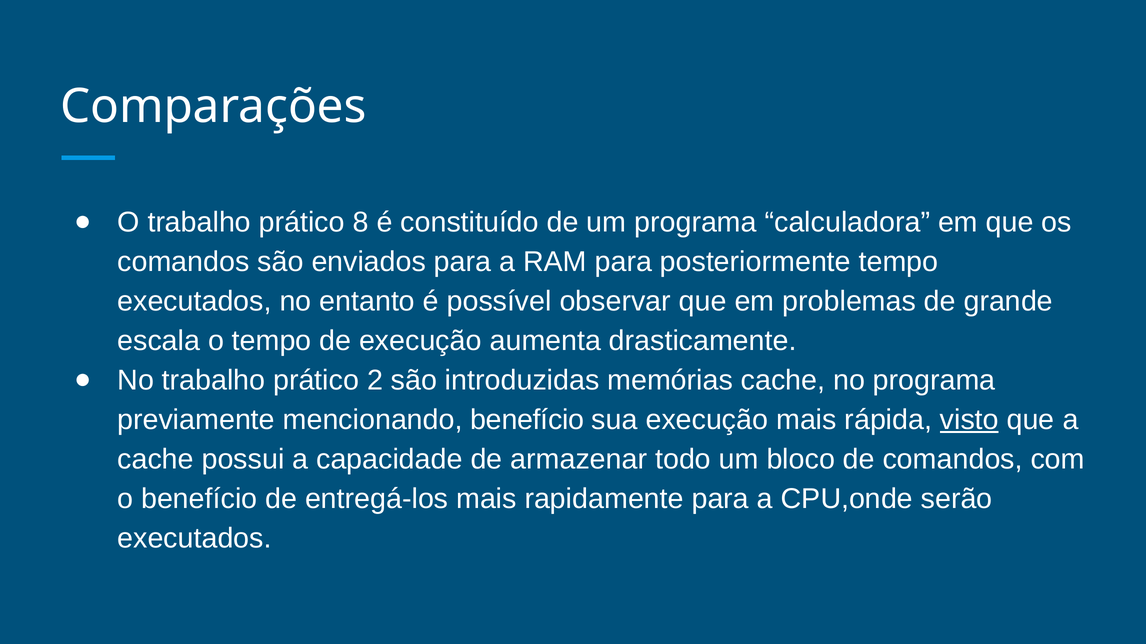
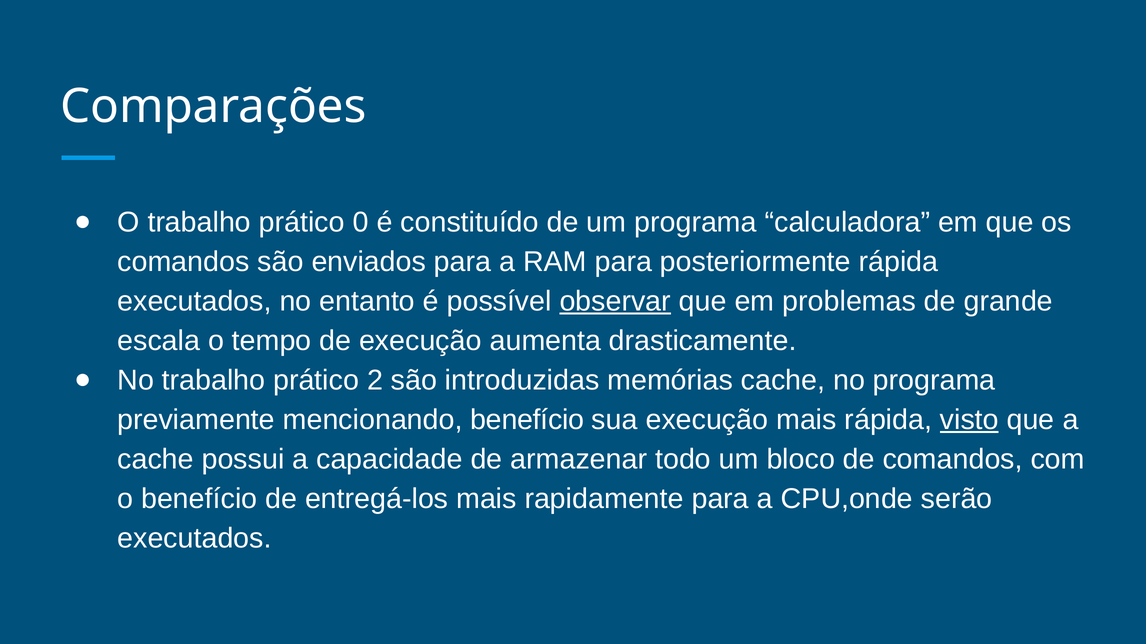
8: 8 -> 0 (361, 222)
posteriormente tempo: tempo -> rápida (899, 262)
observar underline: none -> present (615, 302)
